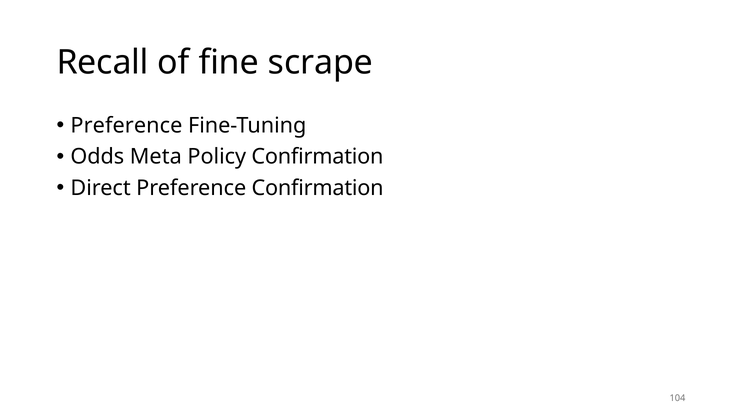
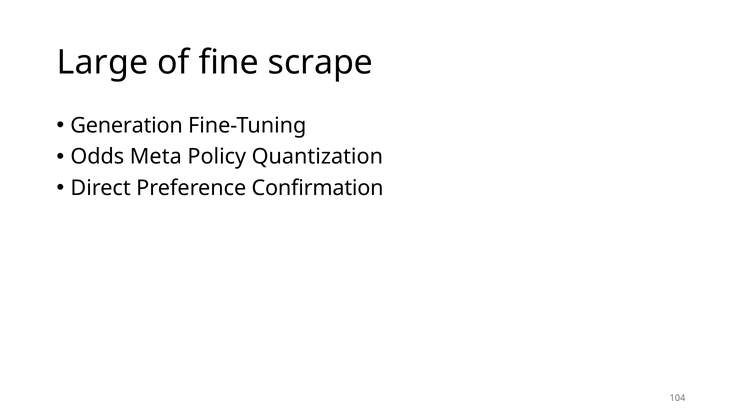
Recall: Recall -> Large (102, 62)
Preference: Preference -> Generation (127, 125)
Policy Confirmation: Confirmation -> Quantization (317, 157)
